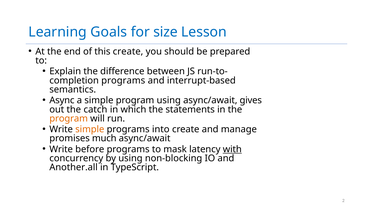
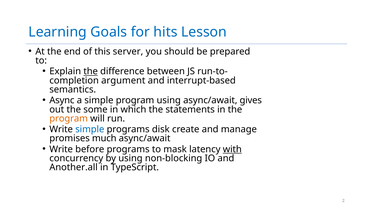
size: size -> hits (165, 32)
this create: create -> server (128, 51)
the underline: none -> present (91, 71)
programs: programs -> argument (123, 80)
catch: catch -> some (95, 109)
simple colour: orange -> blue (90, 129)
into: into -> disk (161, 129)
